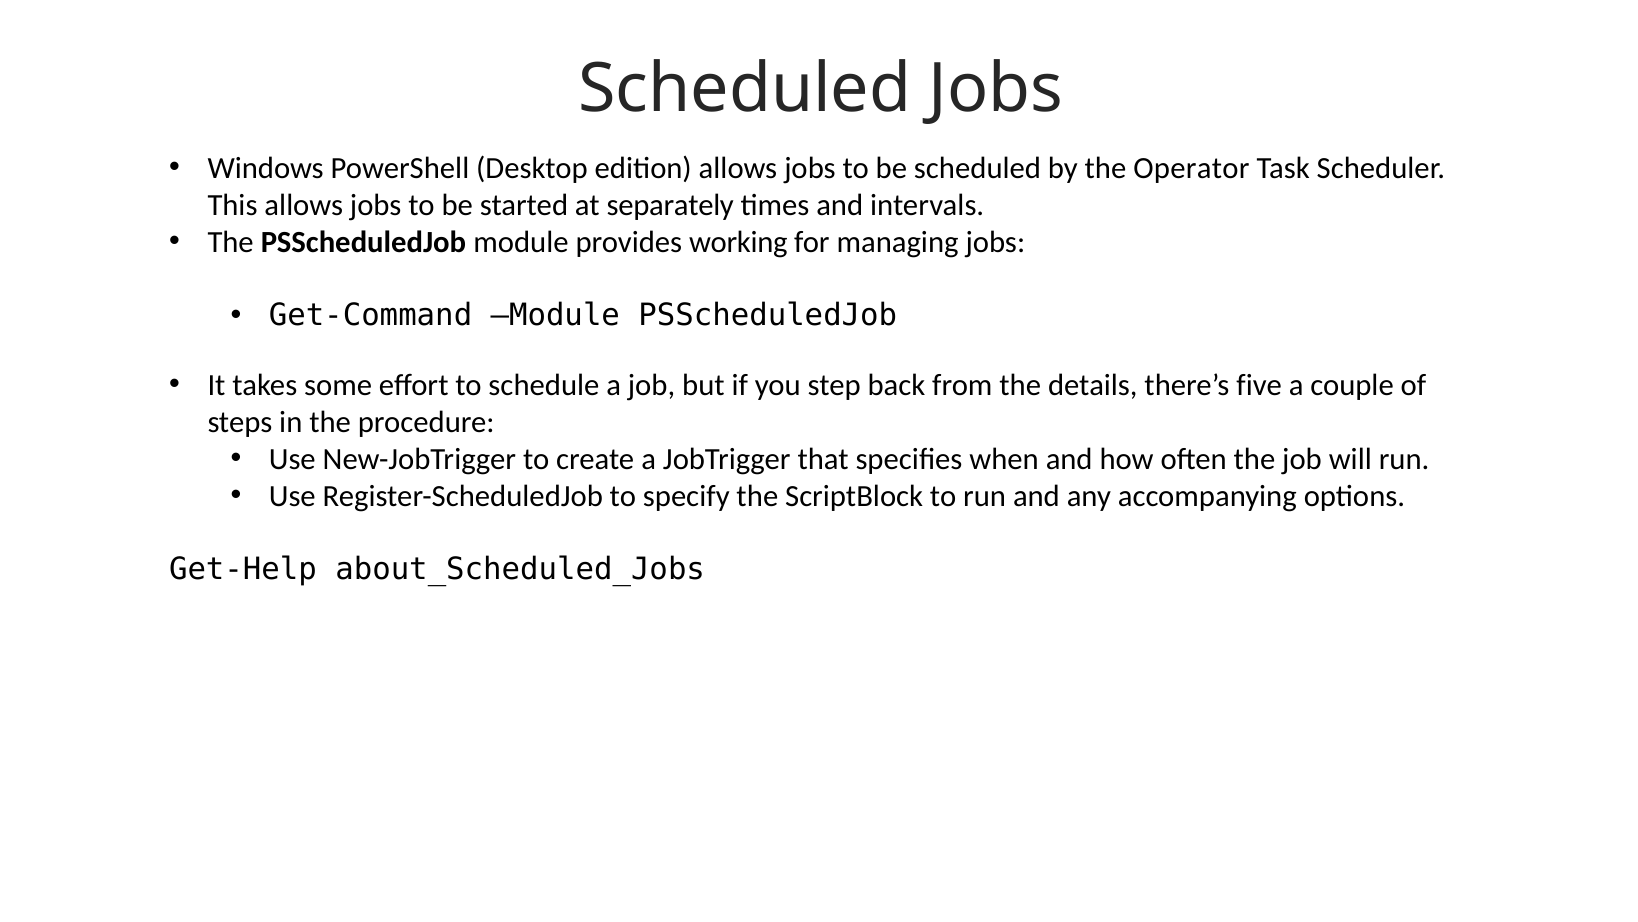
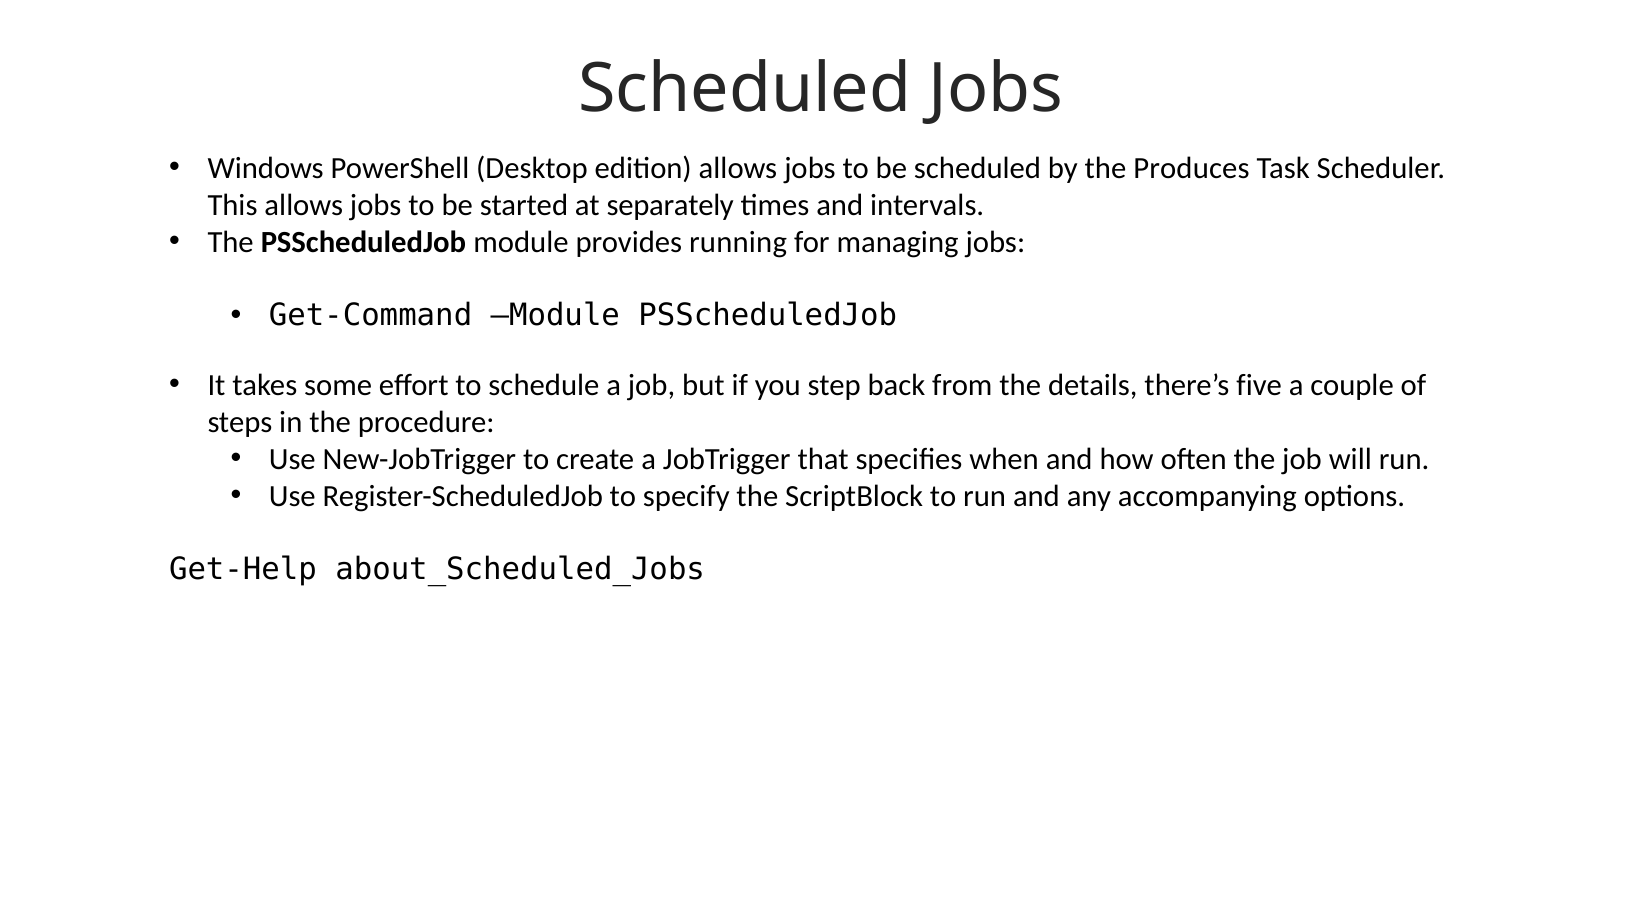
Operator: Operator -> Produces (1191, 168)
working: working -> running (738, 242)
